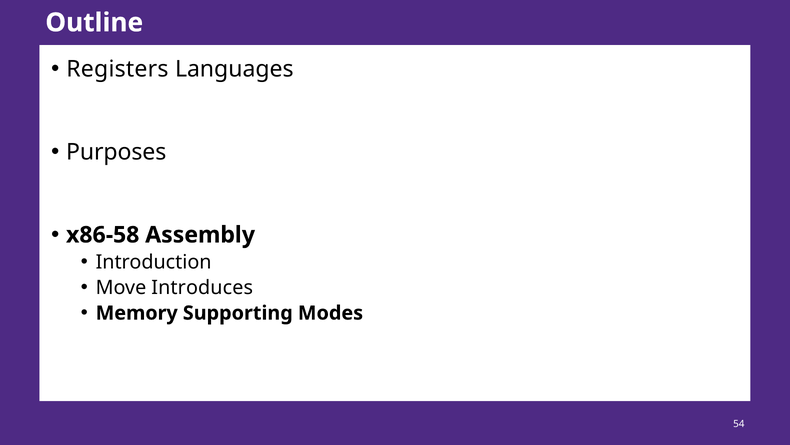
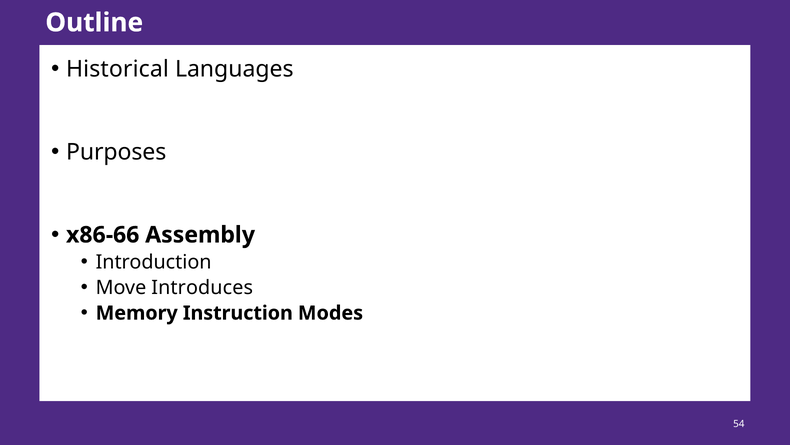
Registers: Registers -> Historical (117, 69)
x86-58: x86-58 -> x86-66 (103, 235)
Supporting: Supporting -> Instruction (238, 313)
